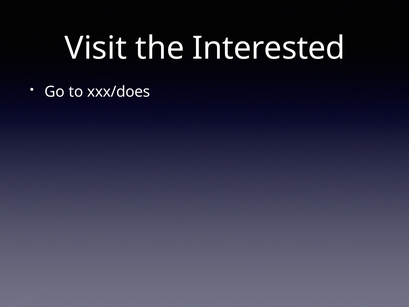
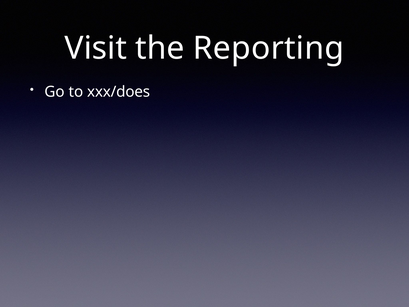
Interested: Interested -> Reporting (268, 48)
